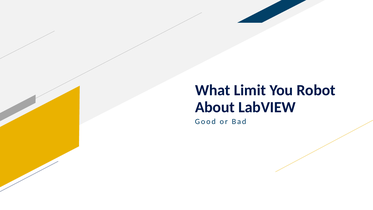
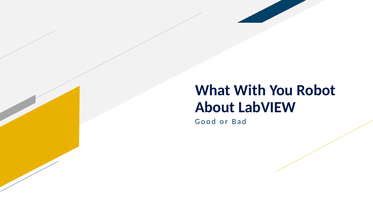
Limit: Limit -> With (250, 90)
